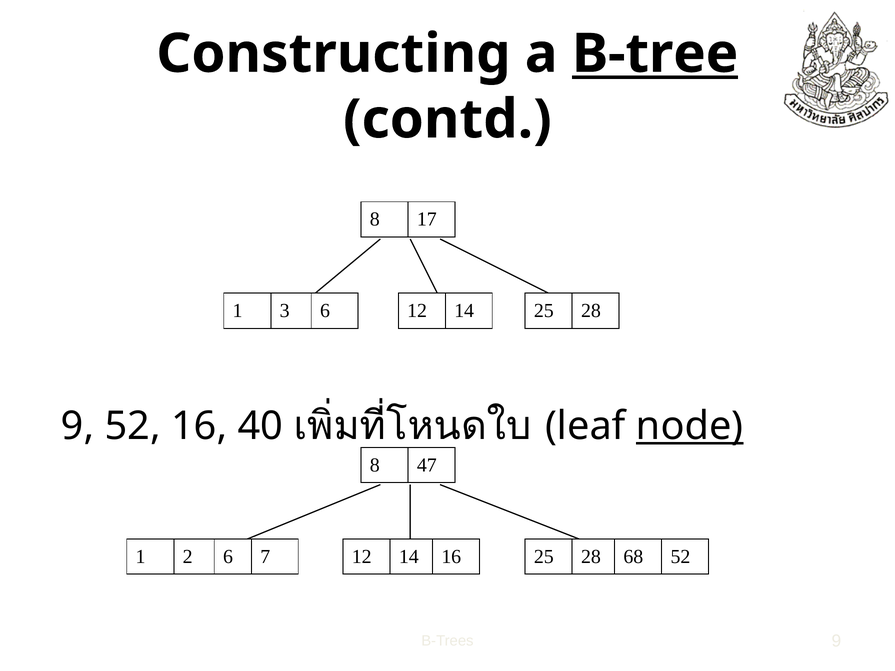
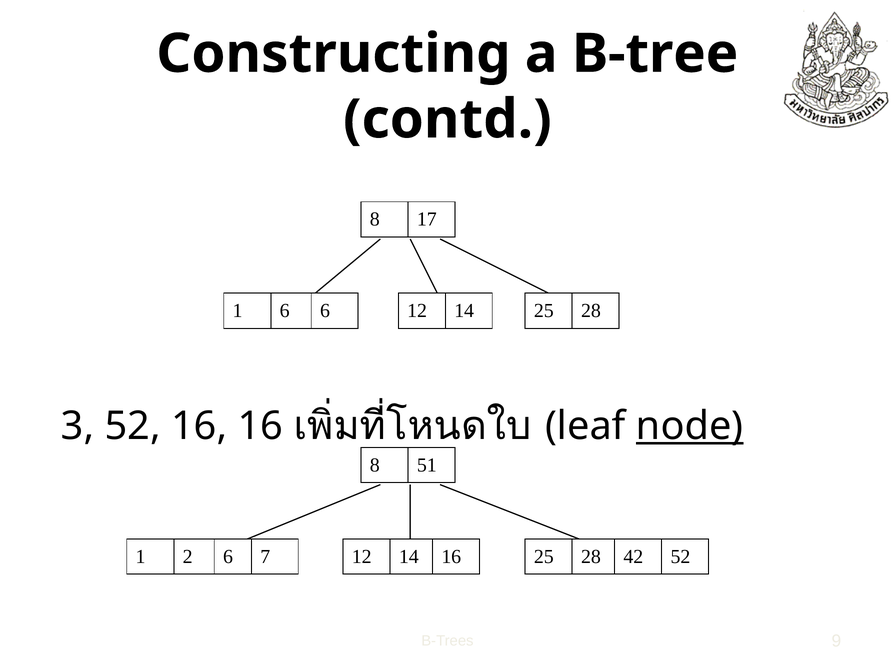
B-tree underline: present -> none (655, 54)
1 3: 3 -> 6 (285, 311)
9: 9 -> 3 (78, 426)
16 40: 40 -> 16 (260, 426)
47: 47 -> 51 (427, 465)
68: 68 -> 42 (633, 557)
